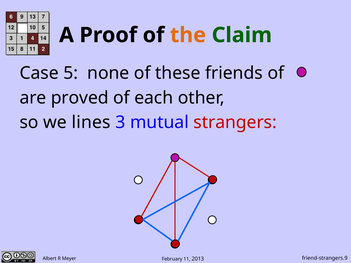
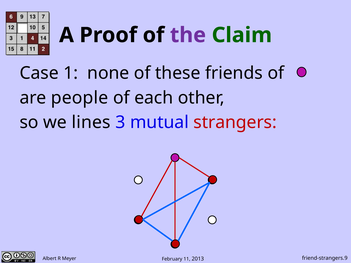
the colour: orange -> purple (188, 35)
5: 5 -> 1 (71, 73)
proved: proved -> people (80, 98)
